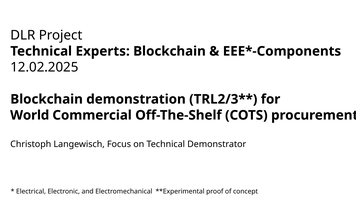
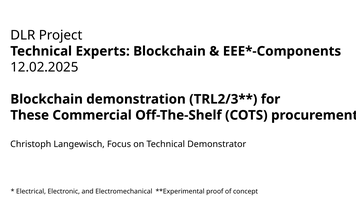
World: World -> These (30, 115)
